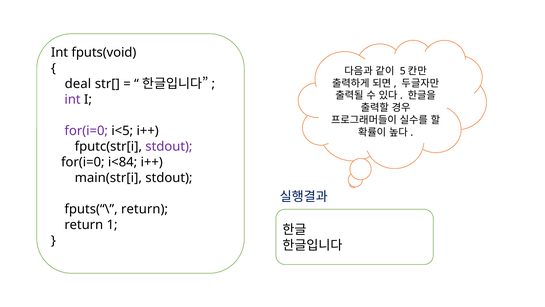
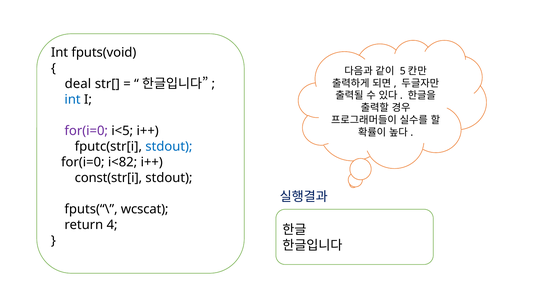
int colour: purple -> blue (73, 99)
stdout colour: purple -> blue (169, 146)
i<84: i<84 -> i<82 (123, 162)
main(str[i: main(str[i -> const(str[i (108, 178)
fputs(“\ return: return -> wcscat (145, 209)
1: 1 -> 4 (112, 225)
